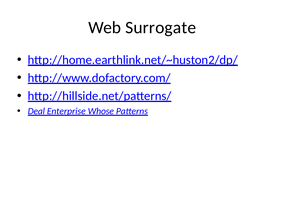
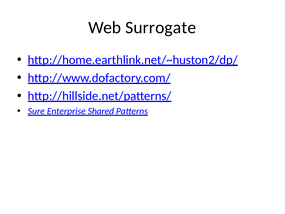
Deal: Deal -> Sure (36, 111)
Whose: Whose -> Shared (101, 111)
